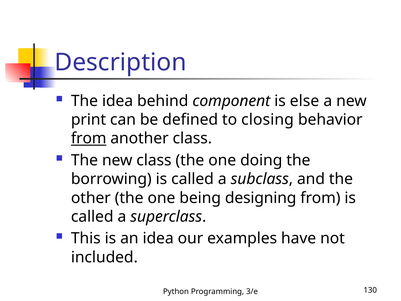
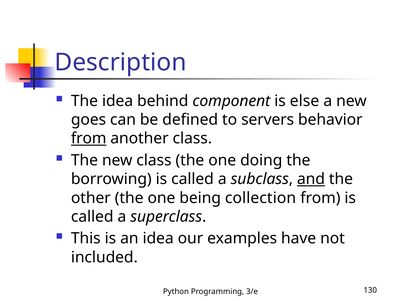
print: print -> goes (89, 120)
closing: closing -> servers (268, 120)
and underline: none -> present (311, 179)
designing: designing -> collection (261, 198)
